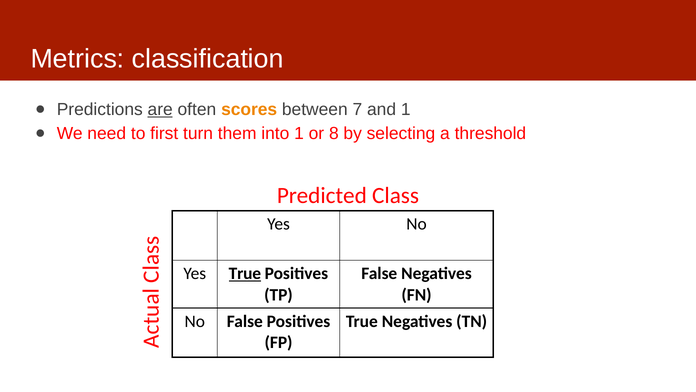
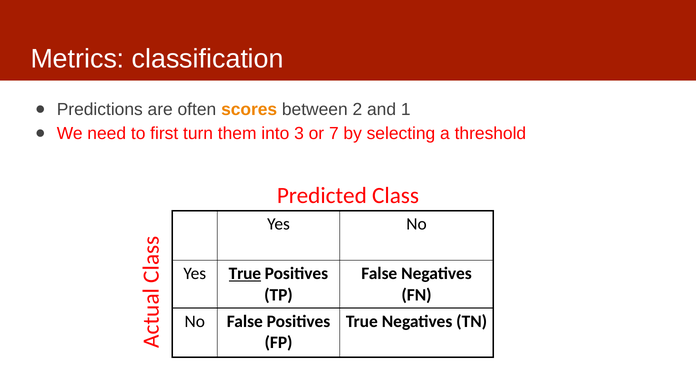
are underline: present -> none (160, 109)
7: 7 -> 2 (357, 109)
into 1: 1 -> 3 (299, 133)
8: 8 -> 7 (334, 133)
